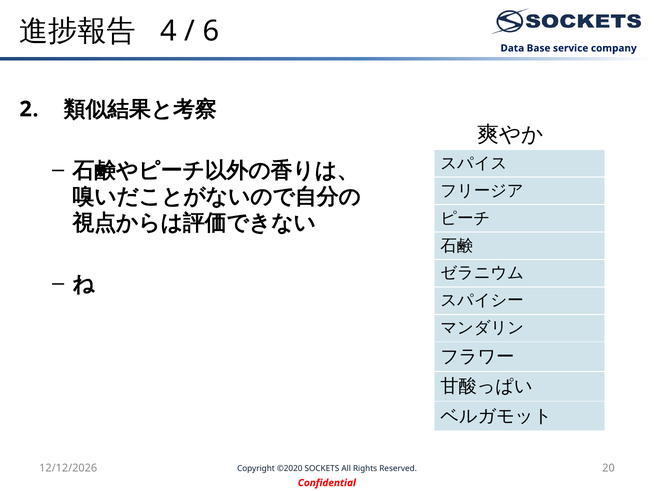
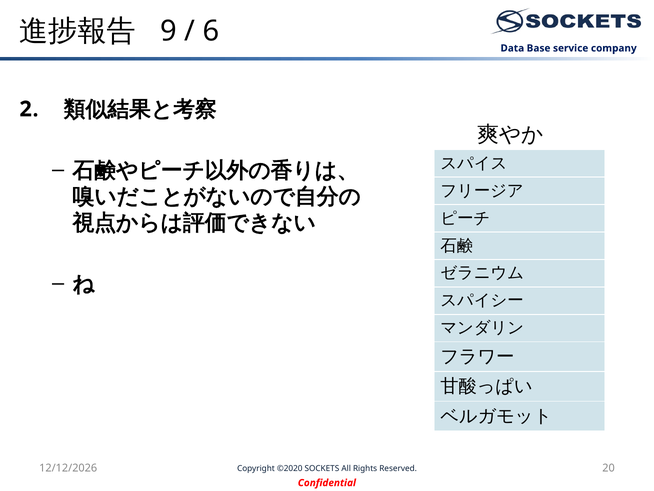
4: 4 -> 9 (169, 31)
